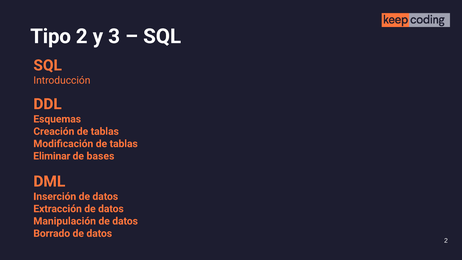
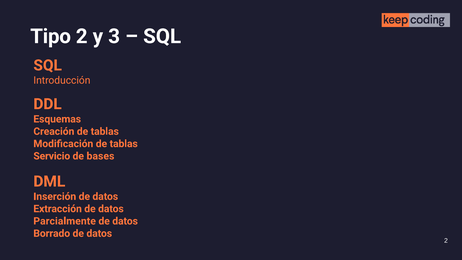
Eliminar: Eliminar -> Servicio (52, 156)
Manipulación: Manipulación -> Parcialmente (65, 221)
